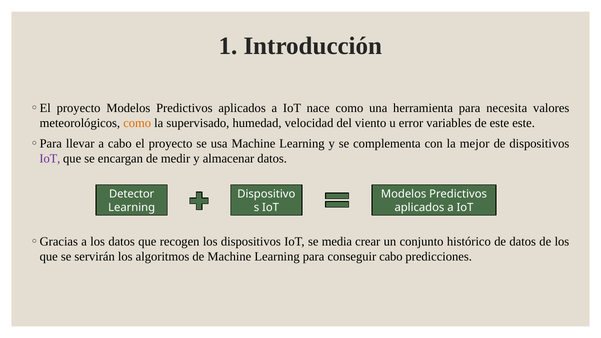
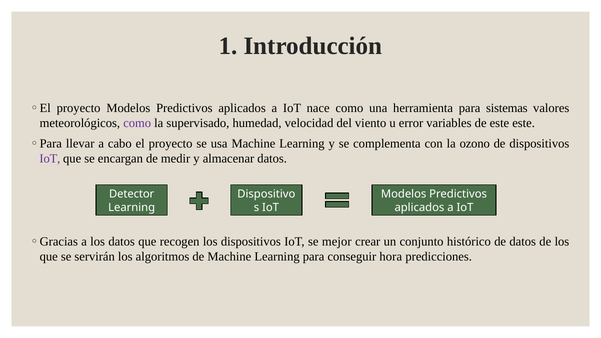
necesita: necesita -> sistemas (507, 108)
como colour: orange -> purple (137, 123)
mejor: mejor -> ozono (475, 144)
media: media -> mejor (337, 242)
conseguir cabo: cabo -> hora (391, 257)
